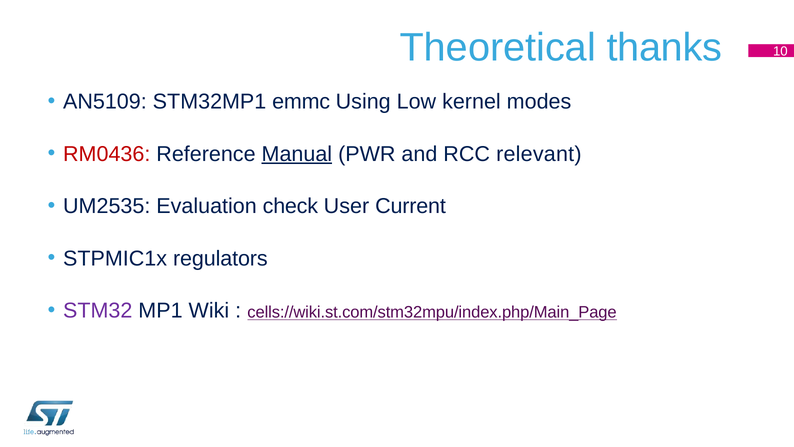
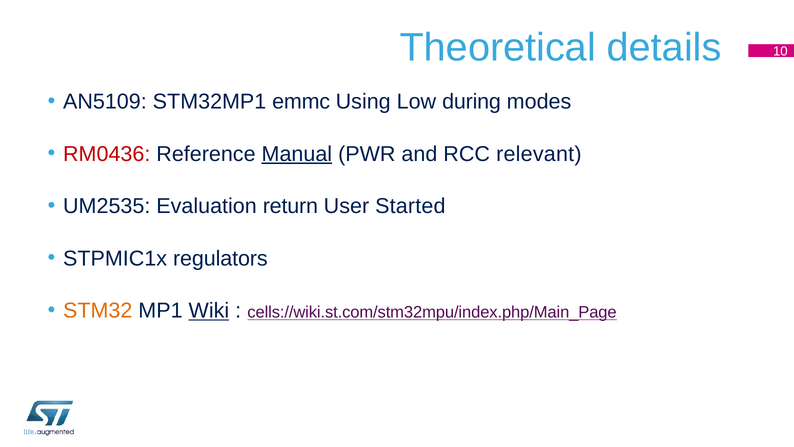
thanks: thanks -> details (664, 48)
kernel: kernel -> during (472, 102)
check: check -> return (290, 206)
Current: Current -> Started (410, 206)
STM32 colour: purple -> orange (98, 311)
Wiki underline: none -> present (209, 311)
